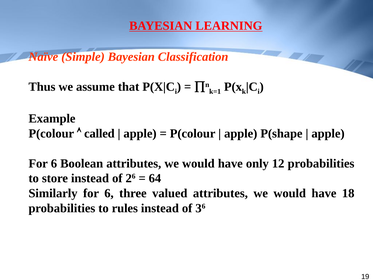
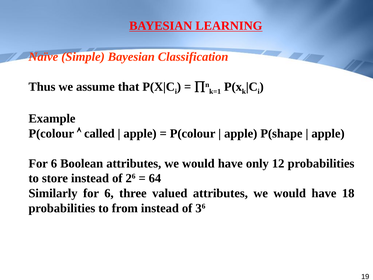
rules: rules -> from (125, 208)
